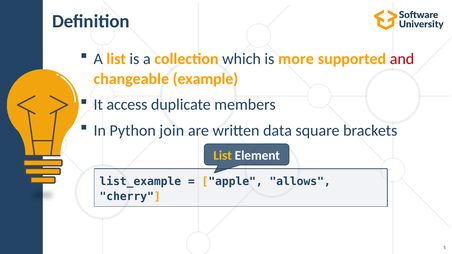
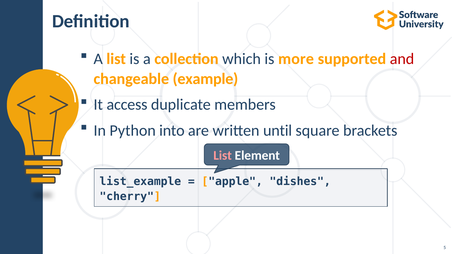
join: join -> into (172, 131)
data: data -> until (278, 131)
List colour: yellow -> pink (223, 156)
allows: allows -> dishes (300, 182)
